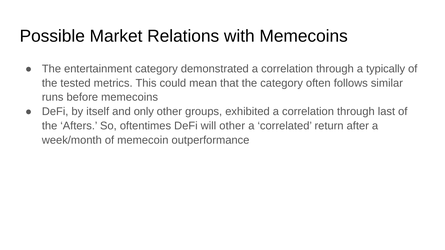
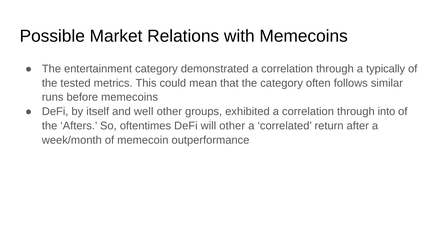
only: only -> well (144, 112)
last: last -> into (387, 112)
